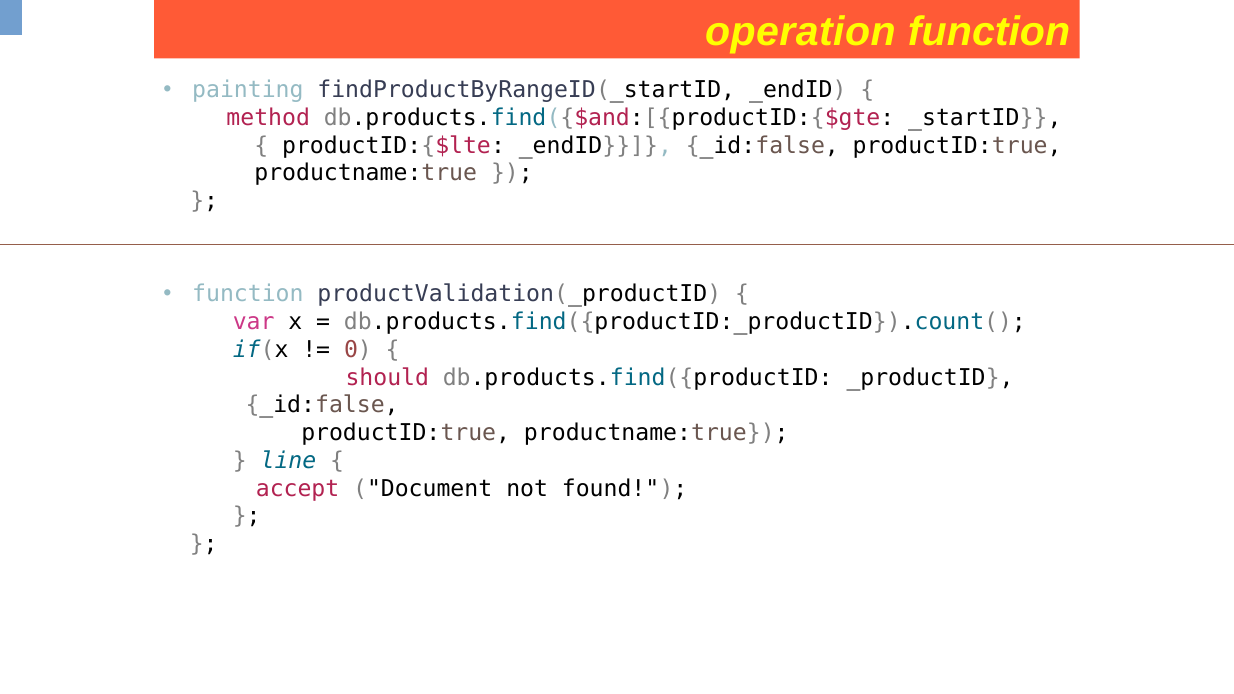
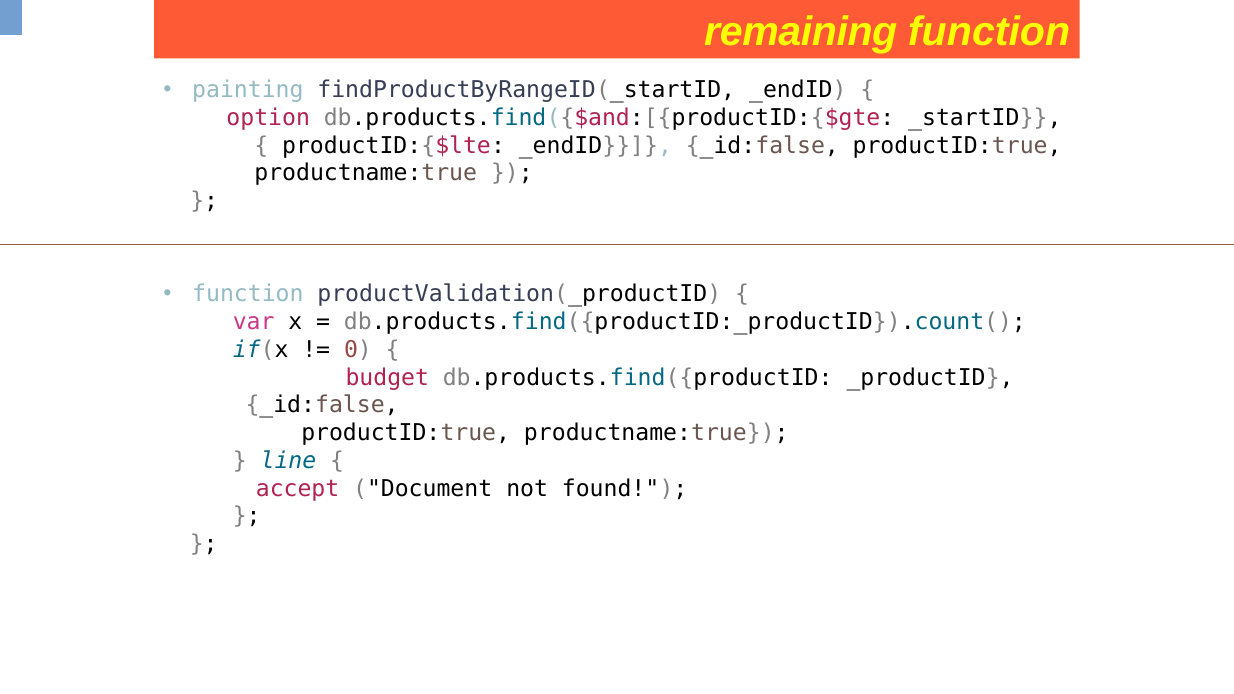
operation: operation -> remaining (801, 32)
method: method -> option (268, 118)
should: should -> budget (387, 378)
